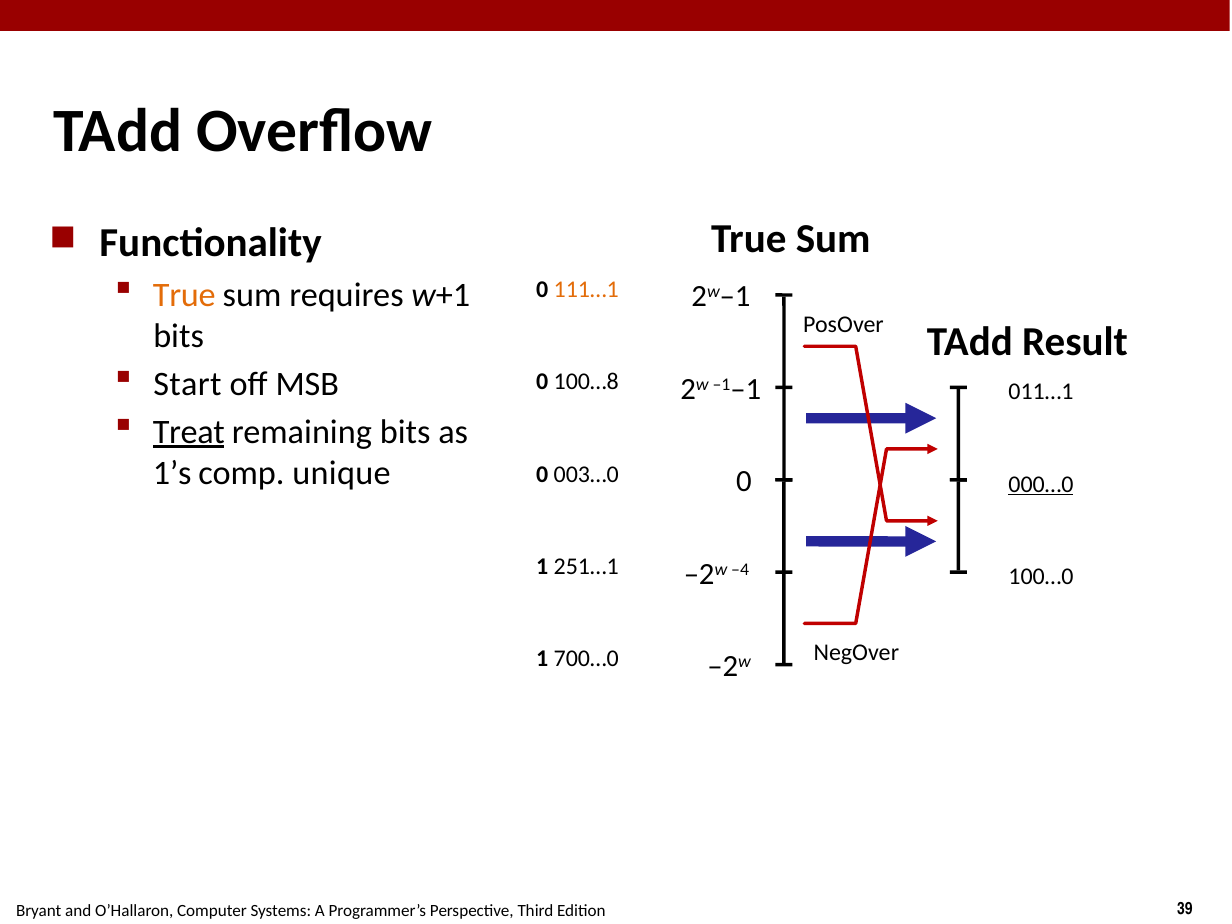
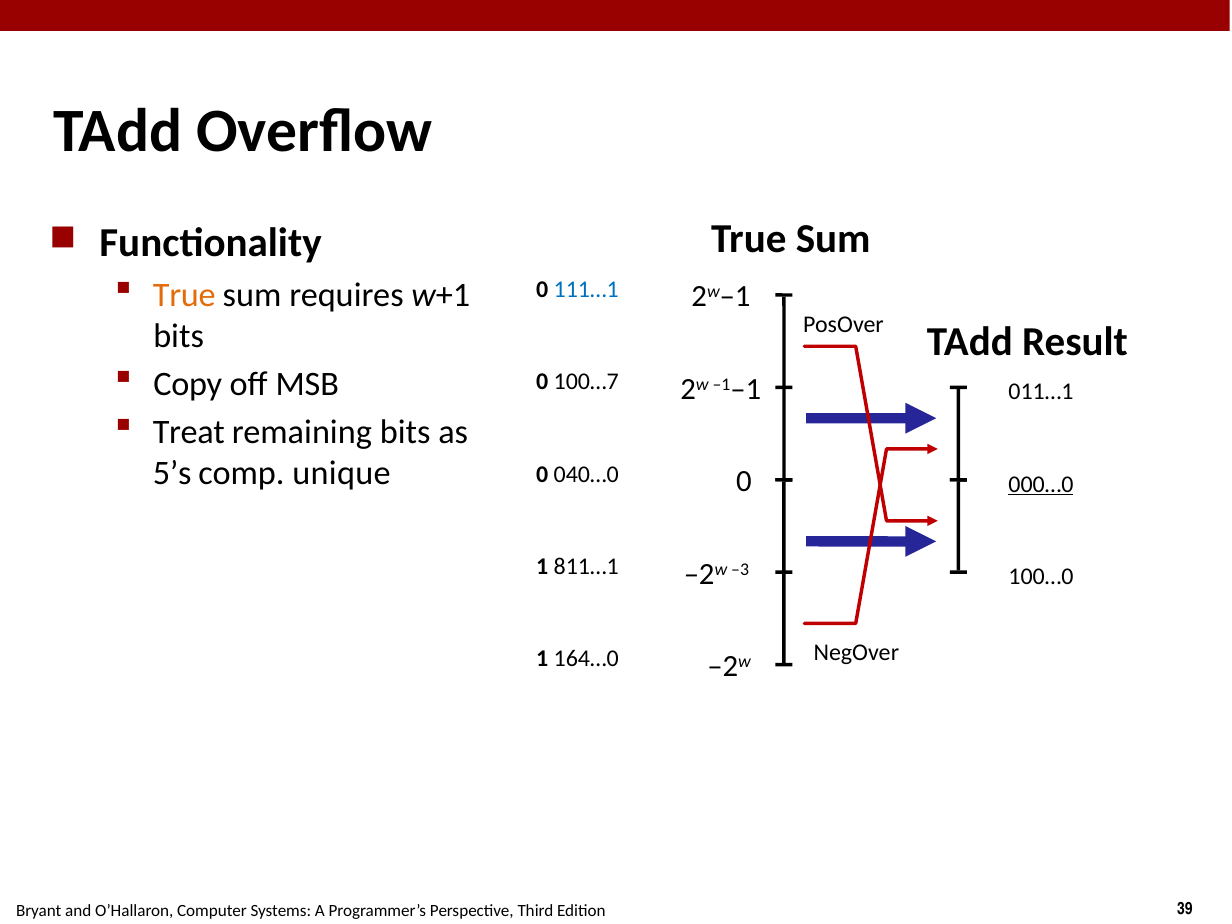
111…1 colour: orange -> blue (586, 289)
Start: Start -> Copy (188, 384)
100…8: 100…8 -> 100…7 (586, 382)
Treat underline: present -> none (189, 432)
1’s: 1’s -> 5’s (172, 473)
003…0: 003…0 -> 040…0 (586, 474)
251…1: 251…1 -> 811…1 (586, 567)
–4: –4 -> –3 (740, 570)
700…0: 700…0 -> 164…0 (586, 659)
